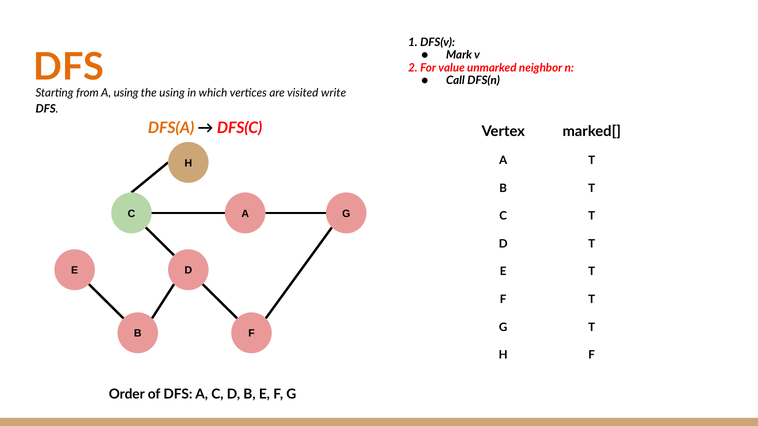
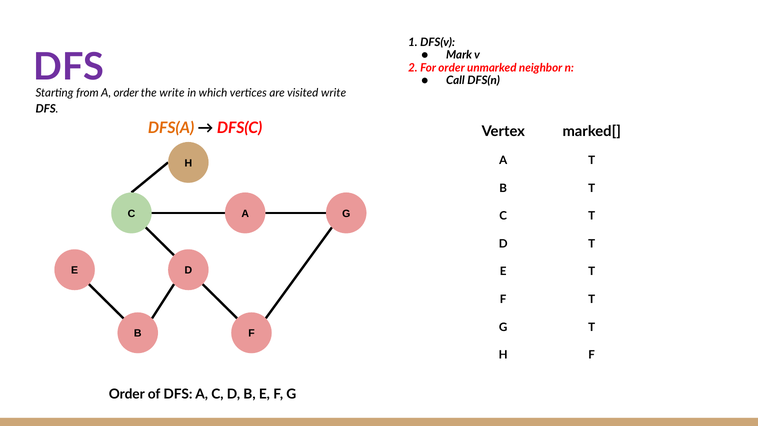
DFS colour: orange -> purple (69, 67)
For value: value -> order (452, 68)
A using: using -> order (126, 93)
the using: using -> write (172, 93)
